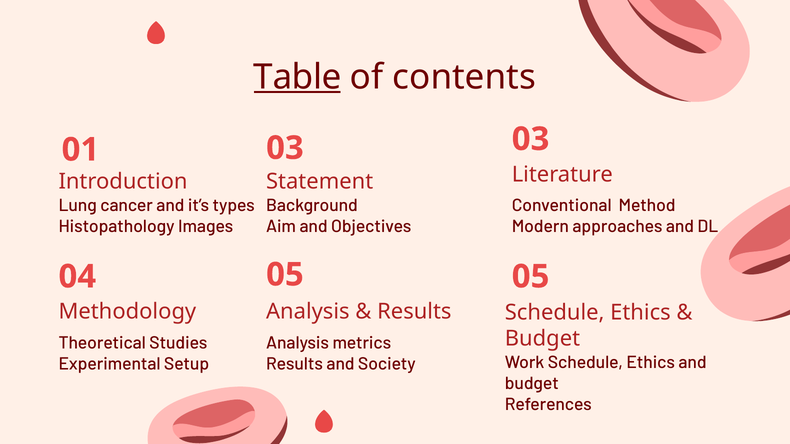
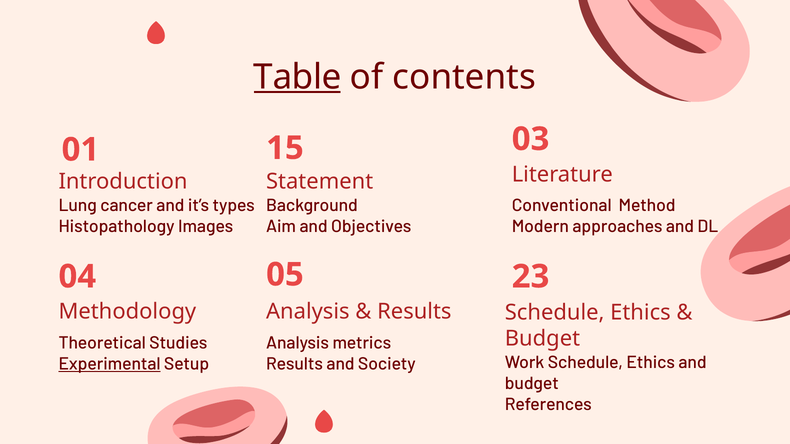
01 03: 03 -> 15 (285, 148)
05 05: 05 -> 23 (531, 277)
Experimental underline: none -> present (110, 364)
